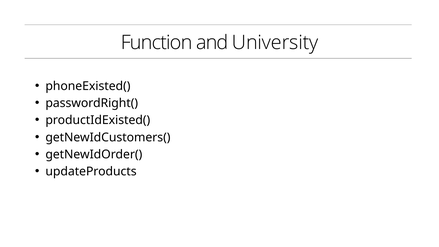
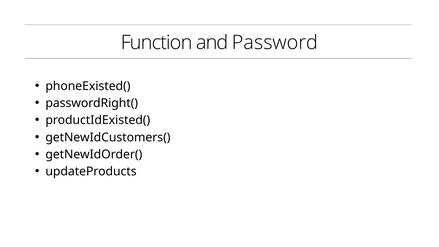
University: University -> Password (275, 43)
